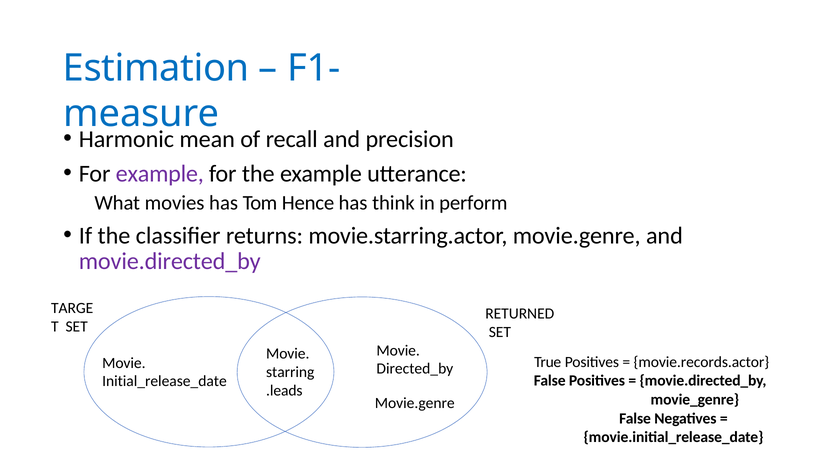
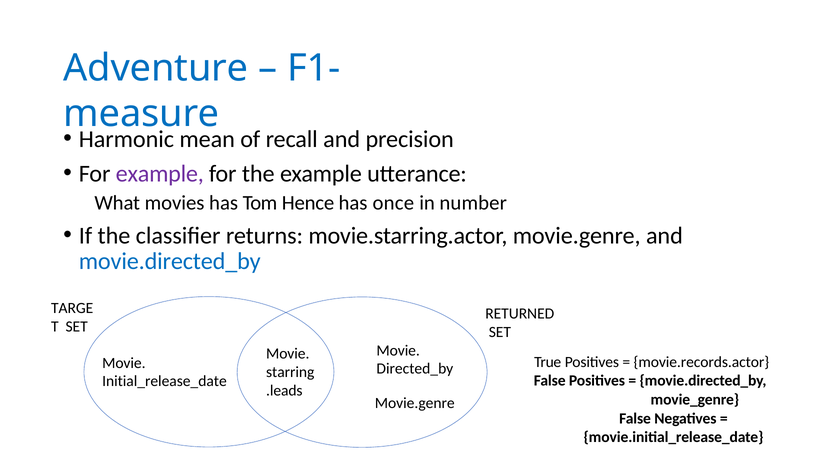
Estimation: Estimation -> Adventure (156, 68)
think: think -> once (393, 203)
perform: perform -> number (473, 203)
movie.directed_by colour: purple -> blue (170, 261)
